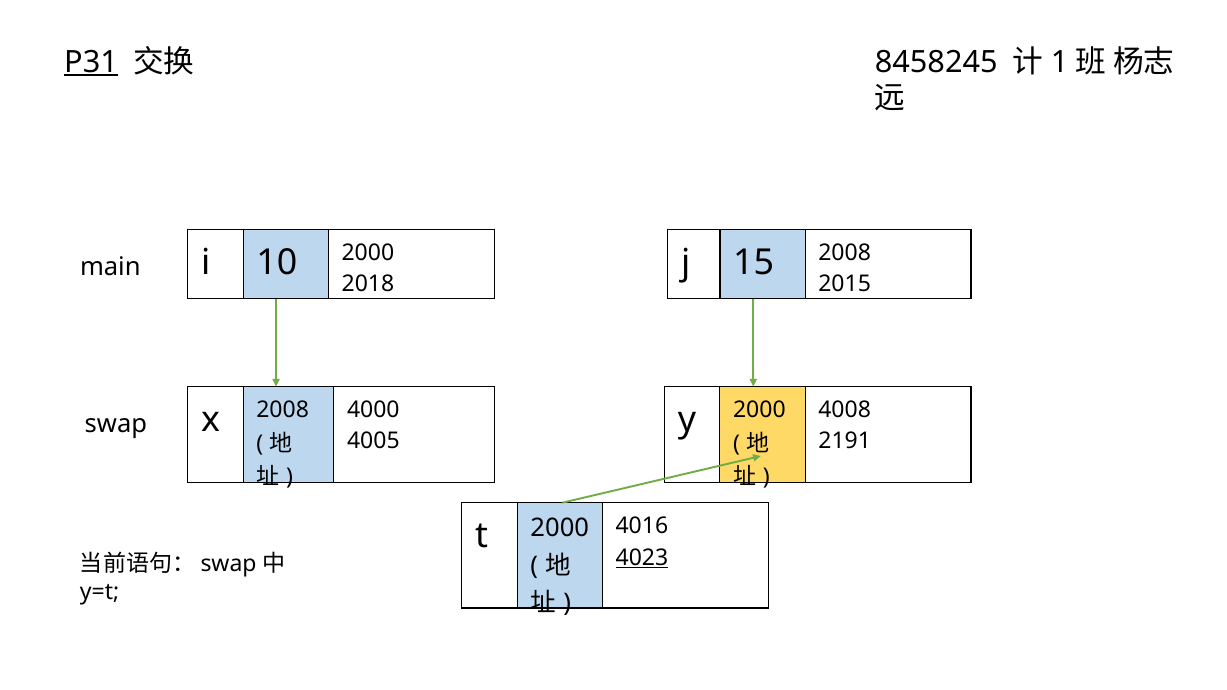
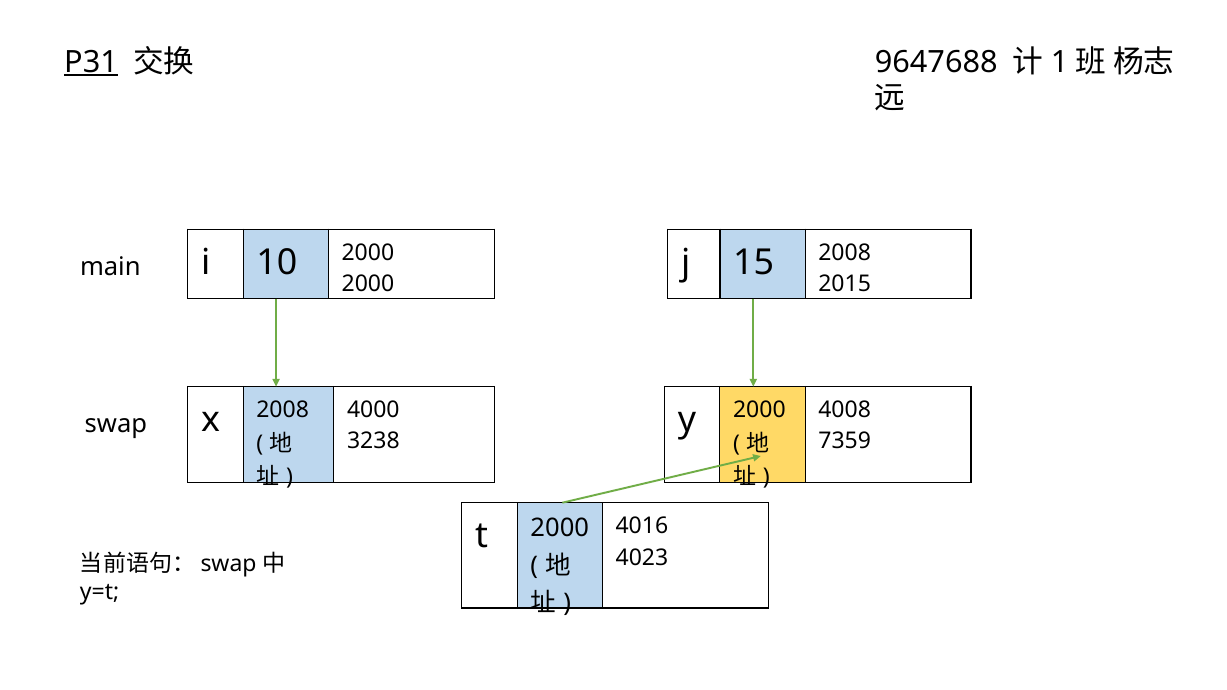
8458245: 8458245 -> 9647688 (936, 62)
2018: 2018 -> 2000 (368, 284)
4005: 4005 -> 3238 (373, 441)
2191: 2191 -> 7359 (845, 441)
4023 underline: present -> none (642, 558)
